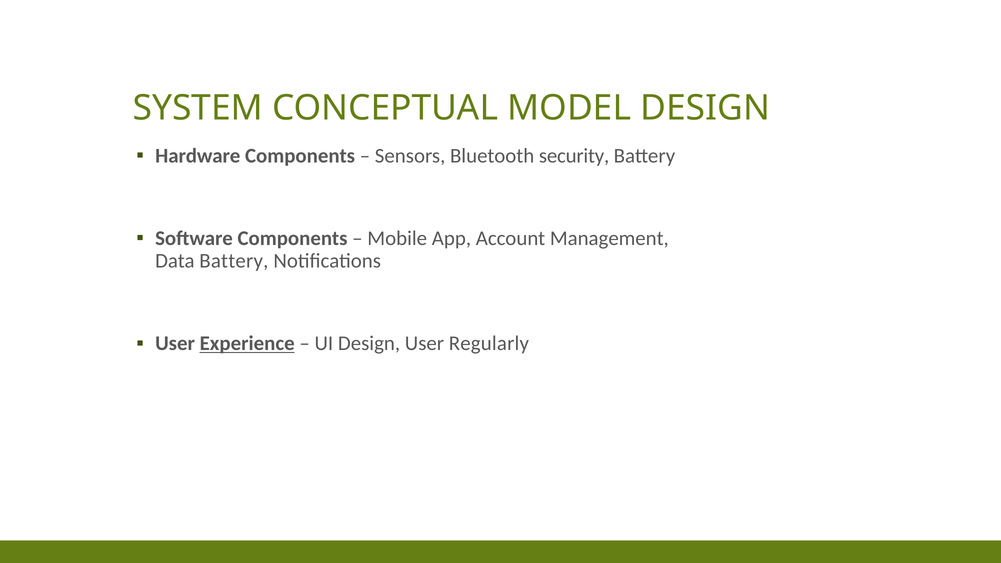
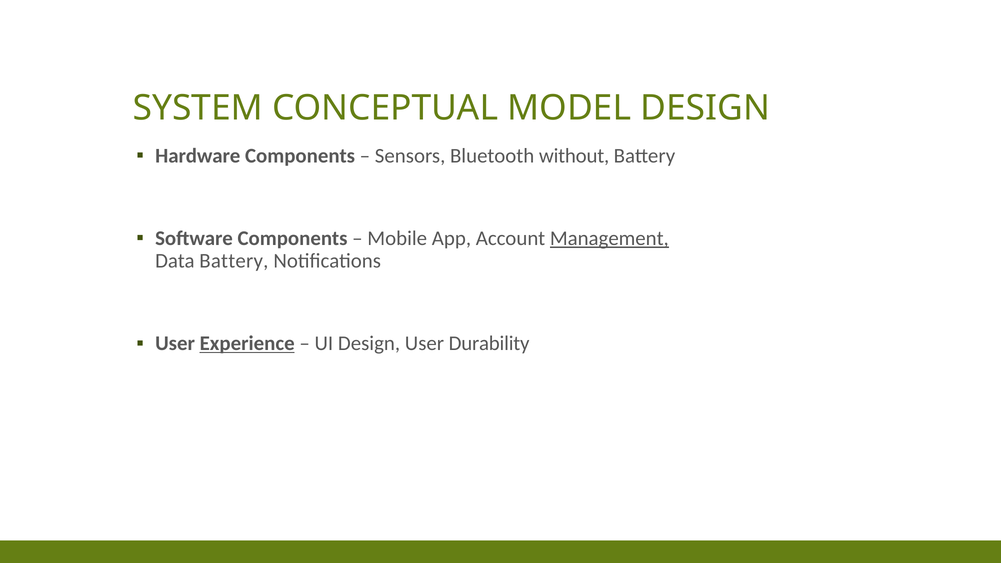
security: security -> without (574, 156)
Management underline: none -> present (609, 238)
Regularly: Regularly -> Durability (489, 344)
